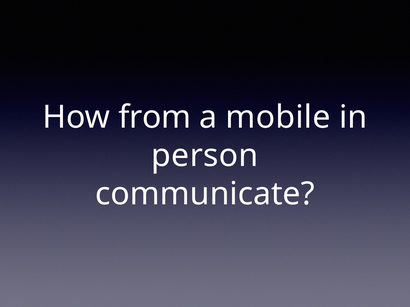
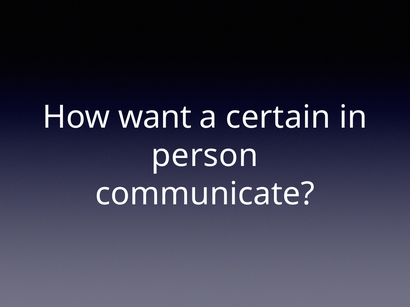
from: from -> want (155, 118)
mobile: mobile -> certain (278, 118)
